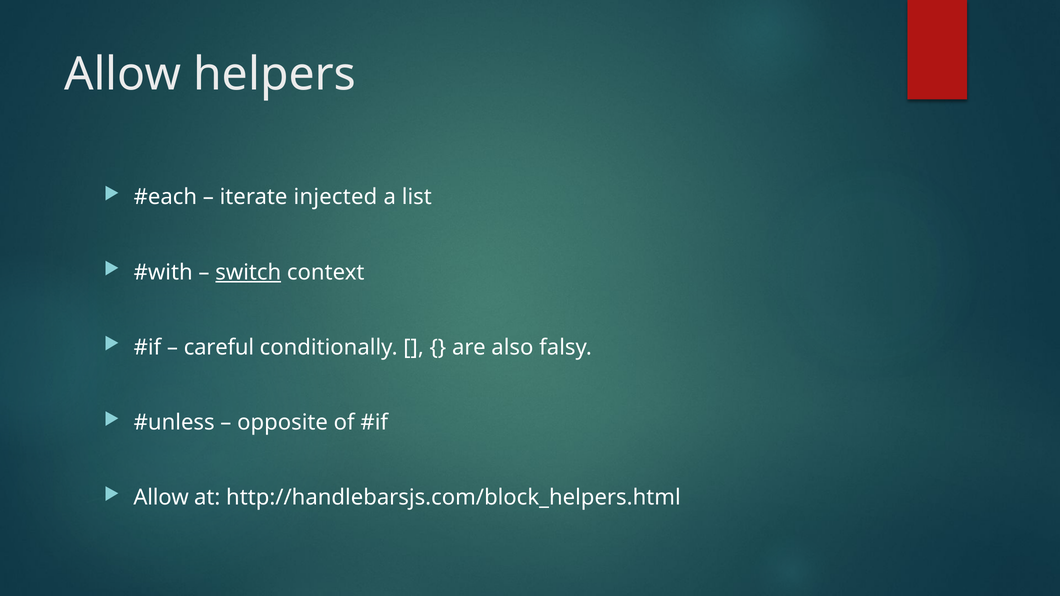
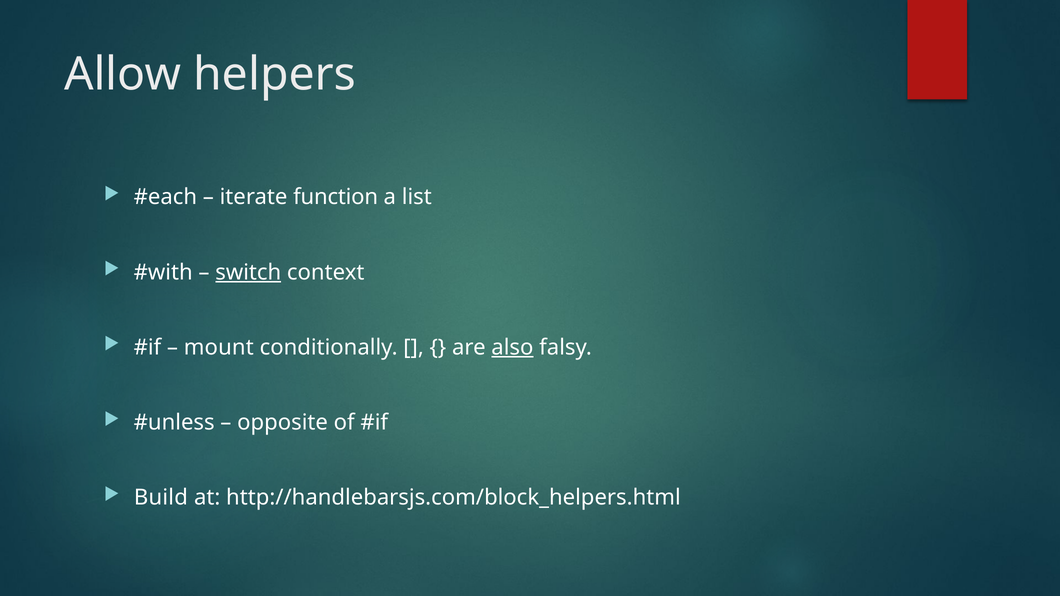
injected: injected -> function (336, 197)
careful: careful -> mount (219, 348)
also underline: none -> present (512, 348)
Allow: Allow -> Build (161, 498)
